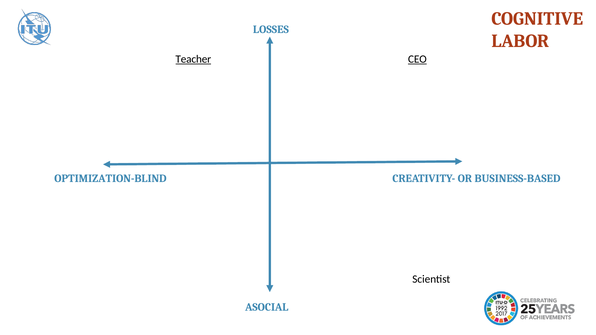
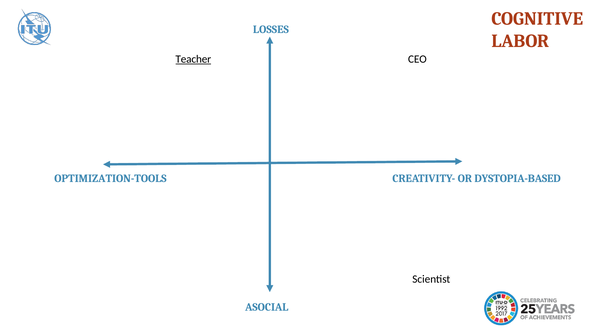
CEO underline: present -> none (417, 59)
OPTIMIZATION-BLIND: OPTIMIZATION-BLIND -> OPTIMIZATION-TOOLS (110, 179)
BUSINESS-BASED: BUSINESS-BASED -> DYSTOPIA-BASED (518, 179)
